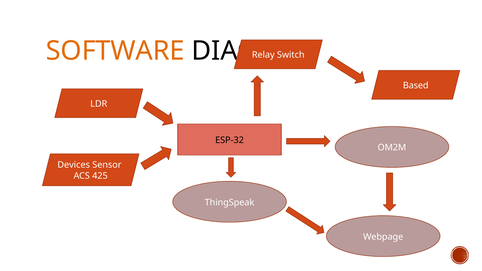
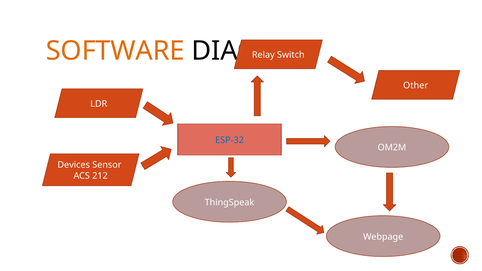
Based: Based -> Other (416, 85)
ESP-32 colour: black -> blue (230, 140)
425: 425 -> 212 (100, 176)
